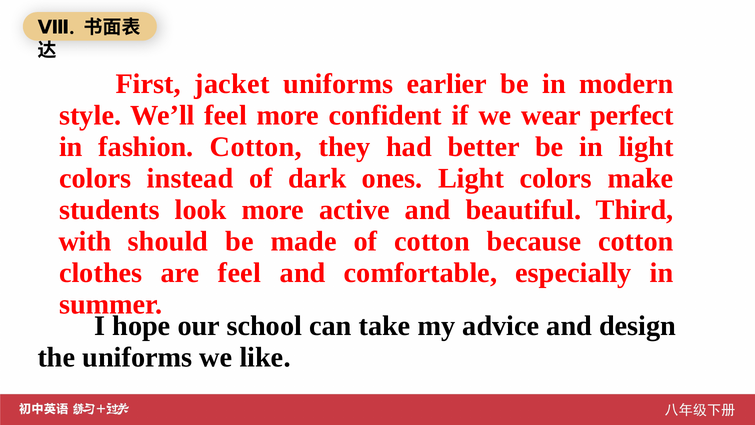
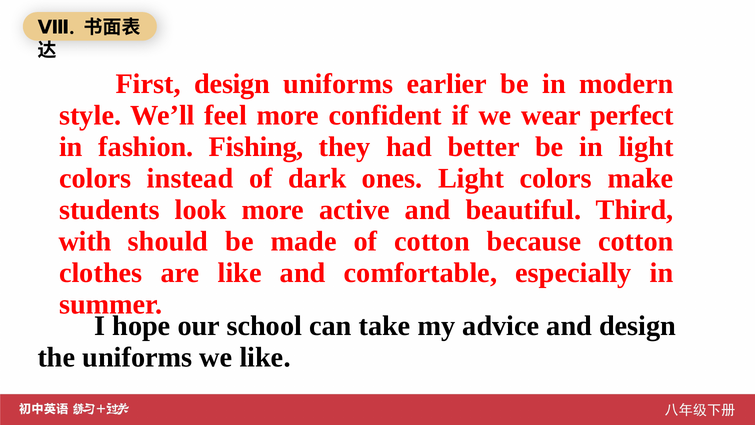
First jacket: jacket -> design (232, 84)
fashion Cotton: Cotton -> Fishing (256, 147)
are feel: feel -> like (240, 272)
